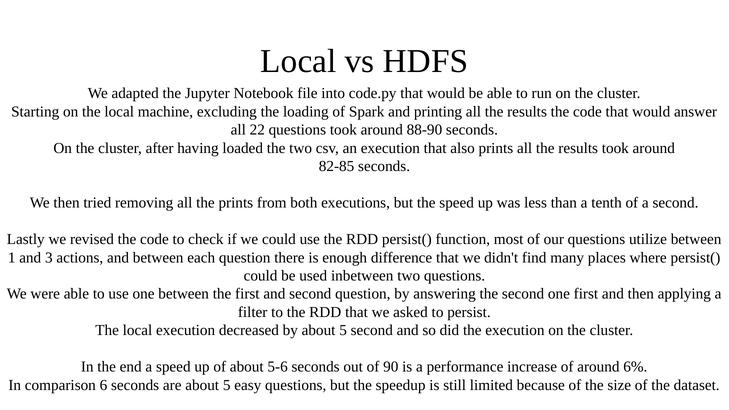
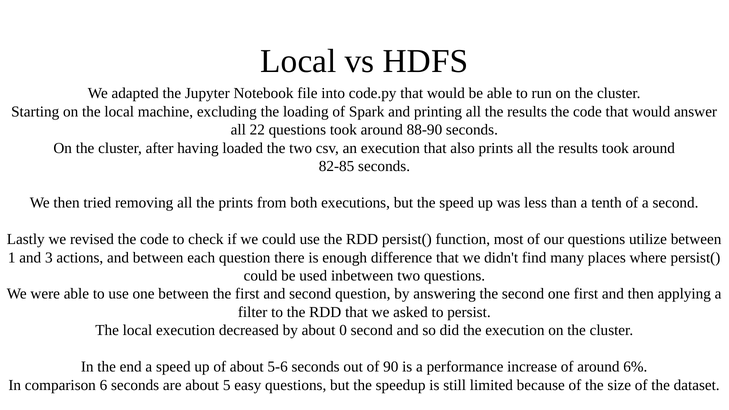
by about 5: 5 -> 0 (343, 330)
